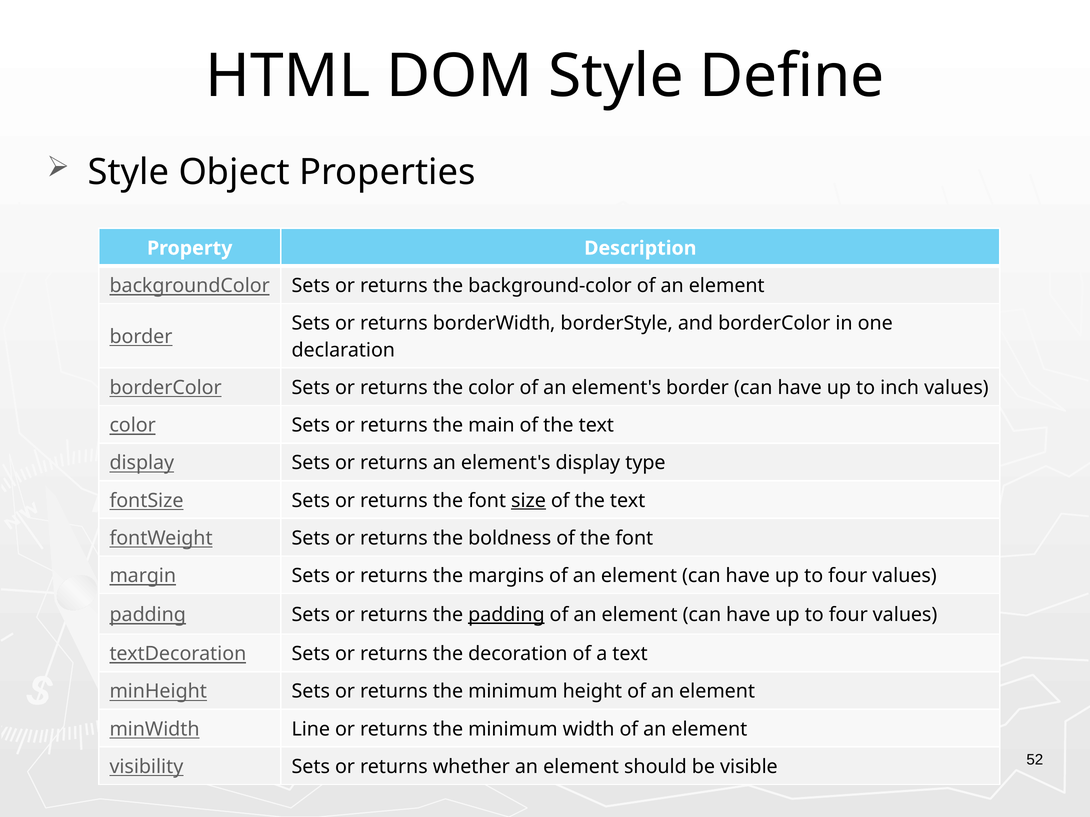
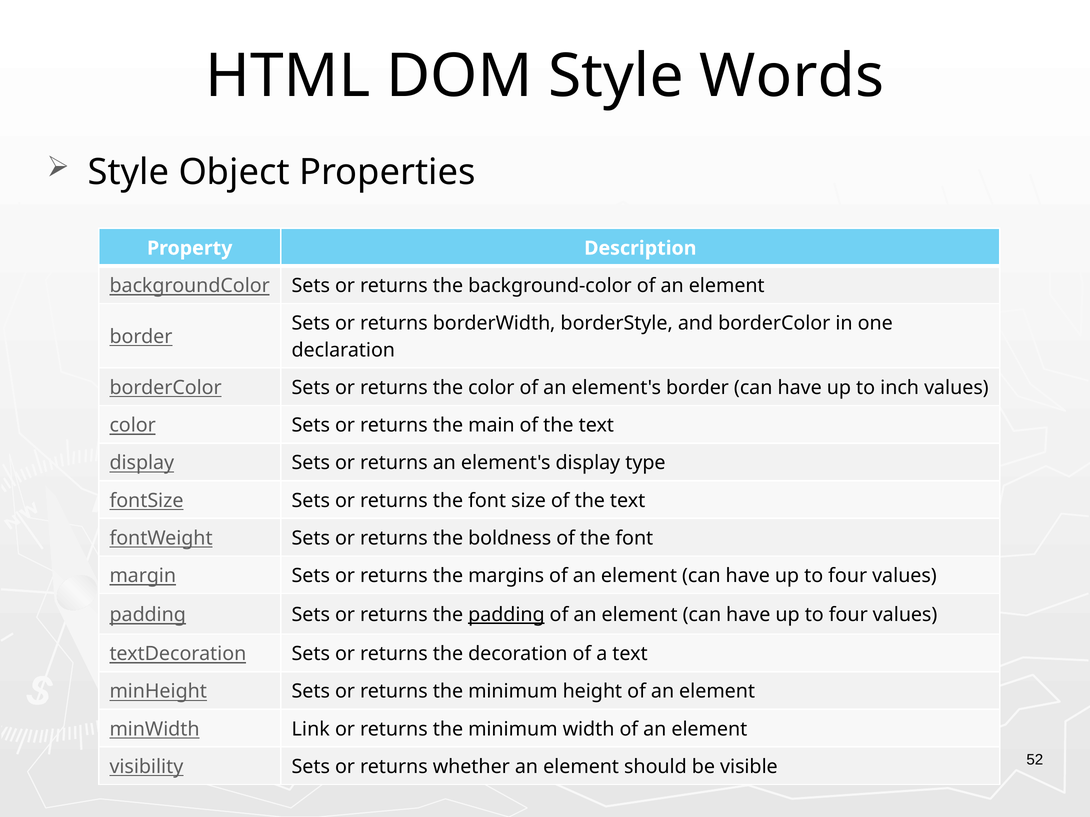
Define: Define -> Words (792, 76)
size underline: present -> none (528, 501)
Line: Line -> Link (311, 730)
